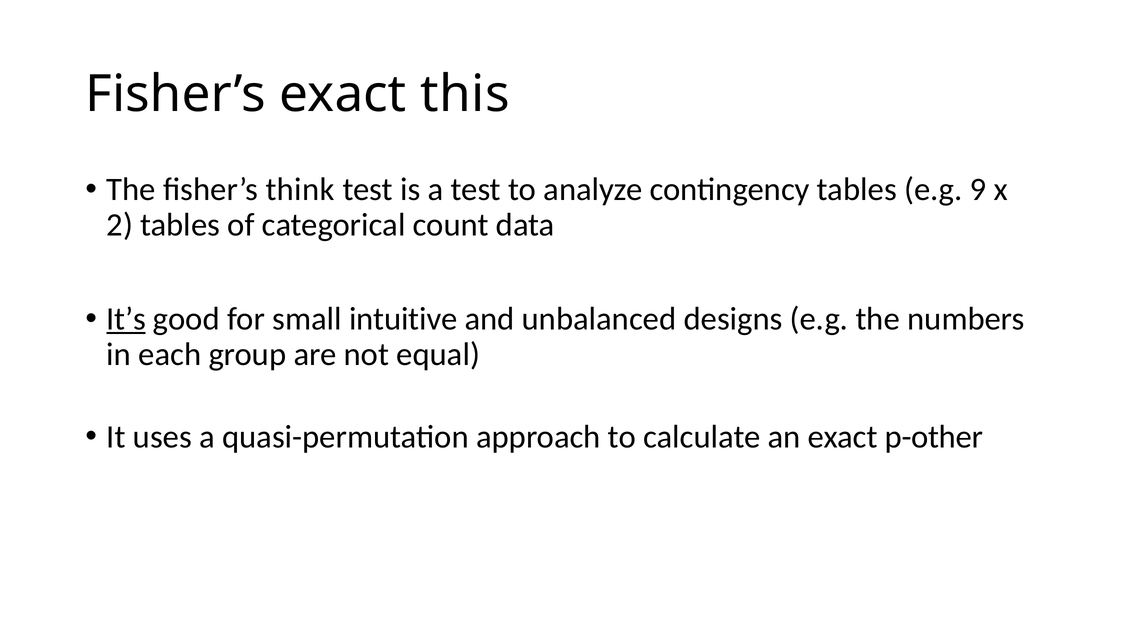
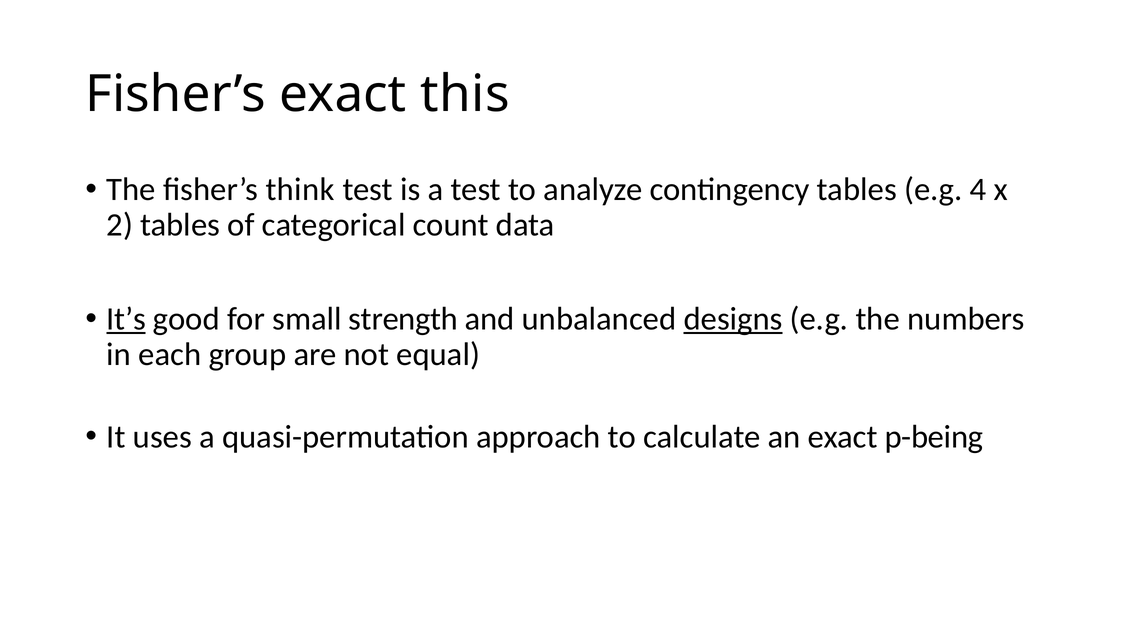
9: 9 -> 4 (978, 190)
intuitive: intuitive -> strength (403, 319)
designs underline: none -> present (733, 319)
p-other: p-other -> p-being (934, 436)
